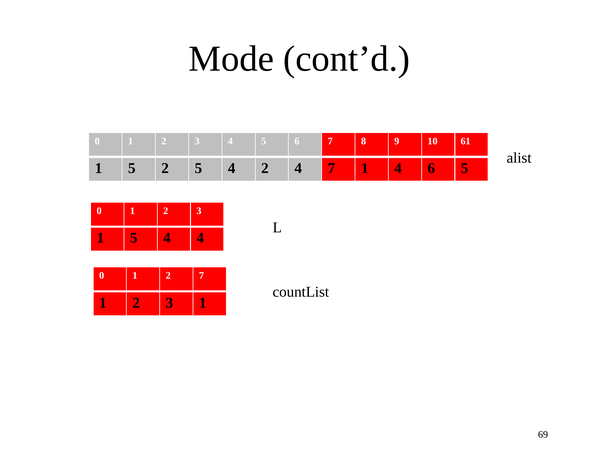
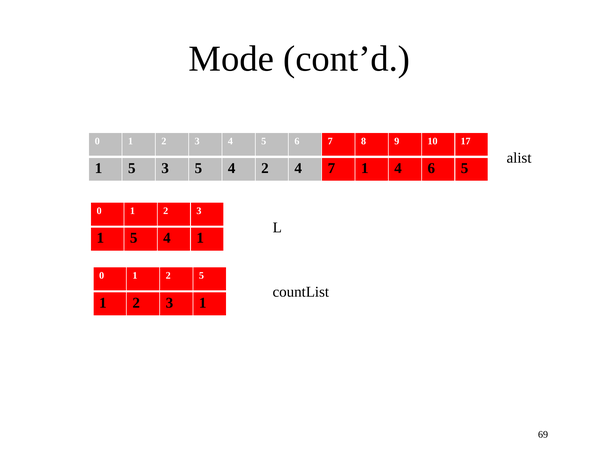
61: 61 -> 17 (466, 141)
5 2: 2 -> 3 (165, 168)
4 4: 4 -> 1 (200, 238)
2 7: 7 -> 5 (201, 276)
